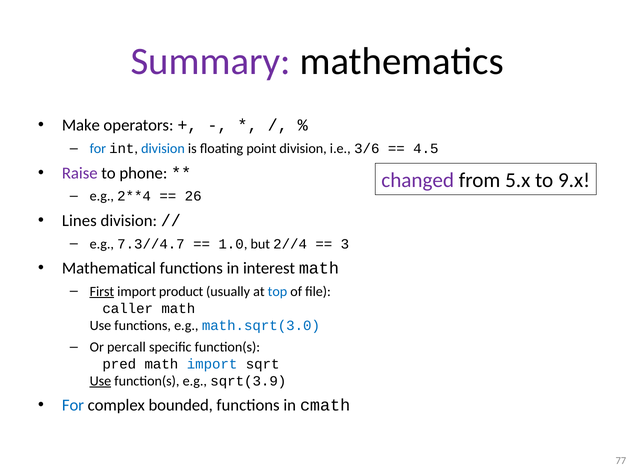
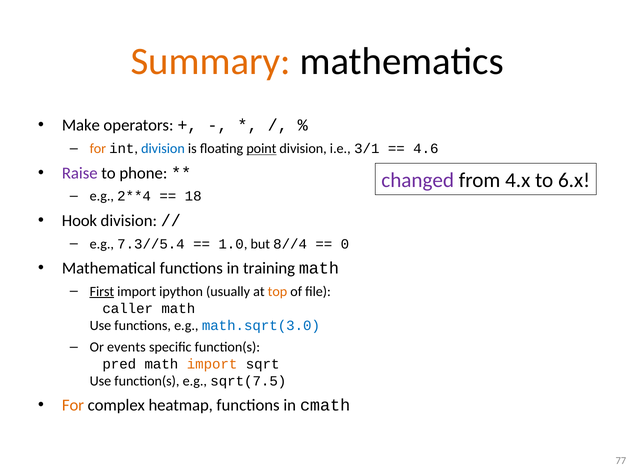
Summary colour: purple -> orange (211, 61)
for colour: blue -> orange (98, 149)
point underline: none -> present (261, 149)
3/6: 3/6 -> 3/1 (367, 149)
4.5: 4.5 -> 4.6 (426, 149)
5.x: 5.x -> 4.x (518, 180)
9.x: 9.x -> 6.x (574, 180)
26: 26 -> 18 (193, 196)
Lines: Lines -> Hook (79, 221)
7.3//4.7: 7.3//4.7 -> 7.3//5.4 (151, 244)
2//4: 2//4 -> 8//4 (290, 244)
3: 3 -> 0 (345, 244)
interest: interest -> training (269, 268)
product: product -> ipython (181, 292)
top colour: blue -> orange (277, 292)
percall: percall -> events (126, 347)
import colour: blue -> orange (212, 364)
Use underline: present -> none (100, 381)
sqrt(3.9: sqrt(3.9 -> sqrt(7.5 (248, 381)
For colour: blue -> orange (73, 406)
bounded: bounded -> heatmap (181, 406)
